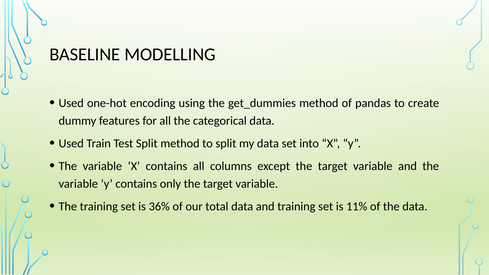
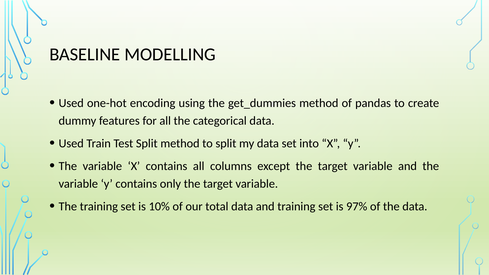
36%: 36% -> 10% (159, 206)
11%: 11% -> 97% (357, 206)
